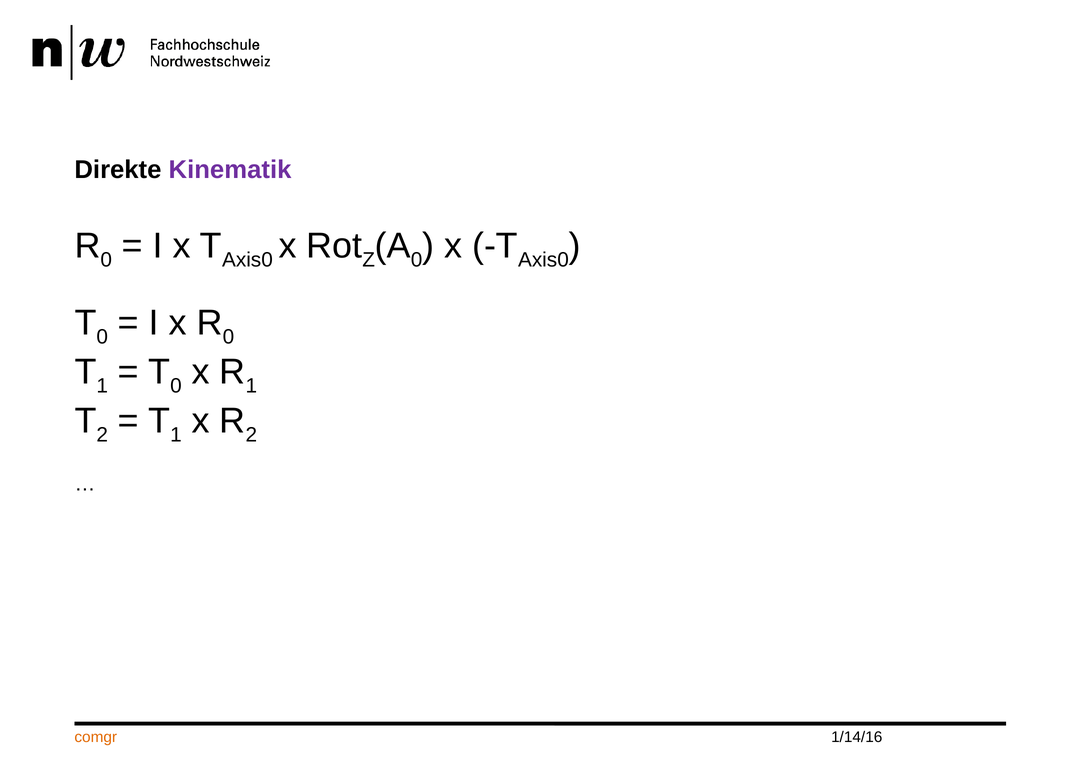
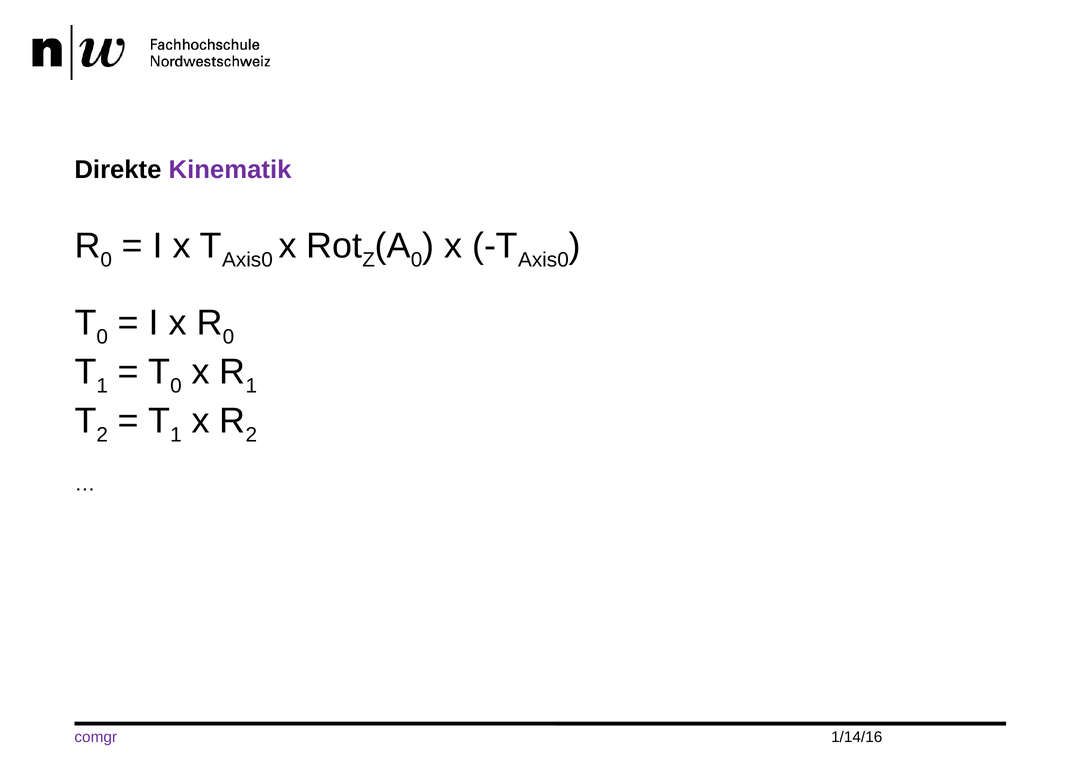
comgr colour: orange -> purple (96, 737)
